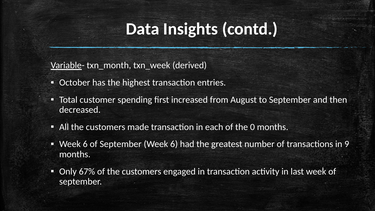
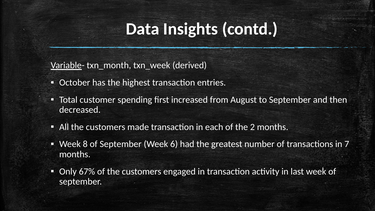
0: 0 -> 2 (252, 127)
6: 6 -> 8 (85, 144)
9: 9 -> 7 (347, 144)
